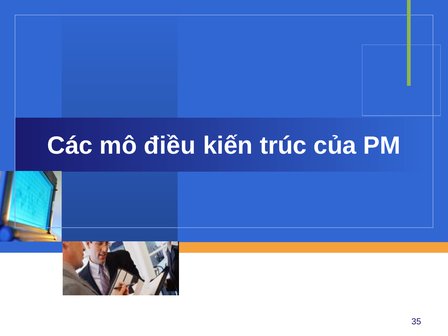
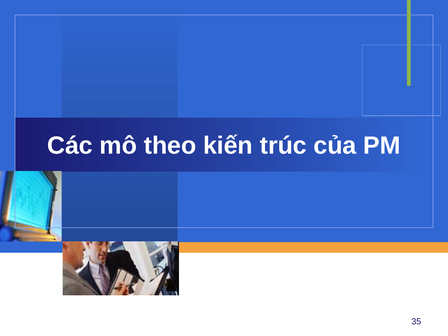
điều: điều -> theo (170, 145)
